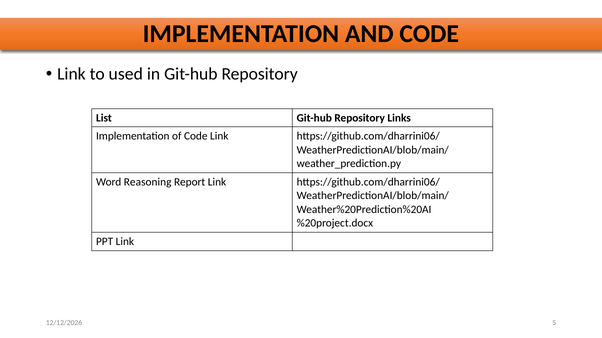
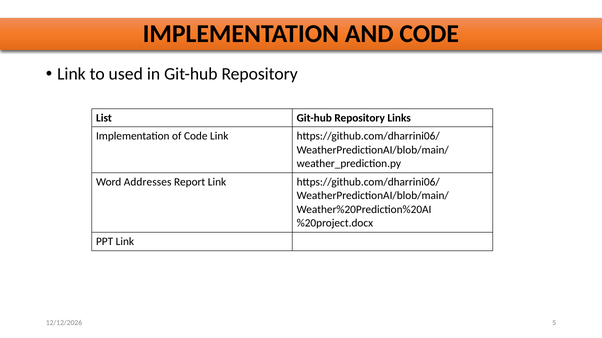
Reasoning: Reasoning -> Addresses (148, 182)
